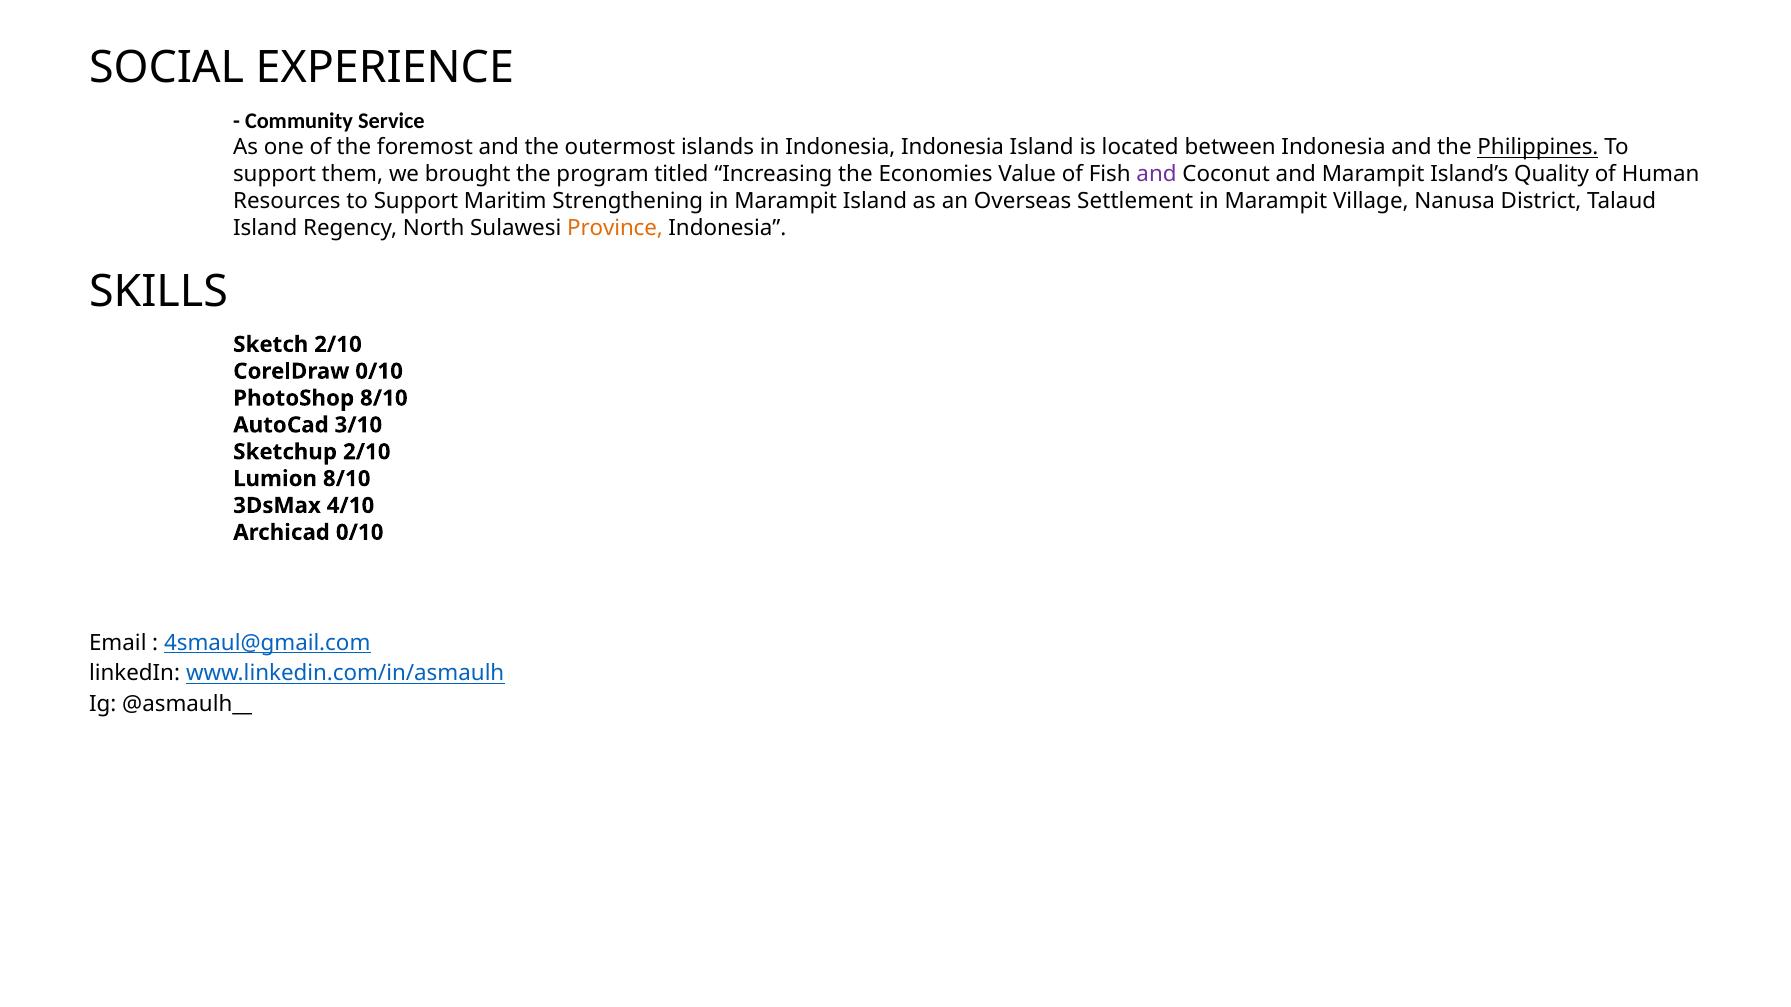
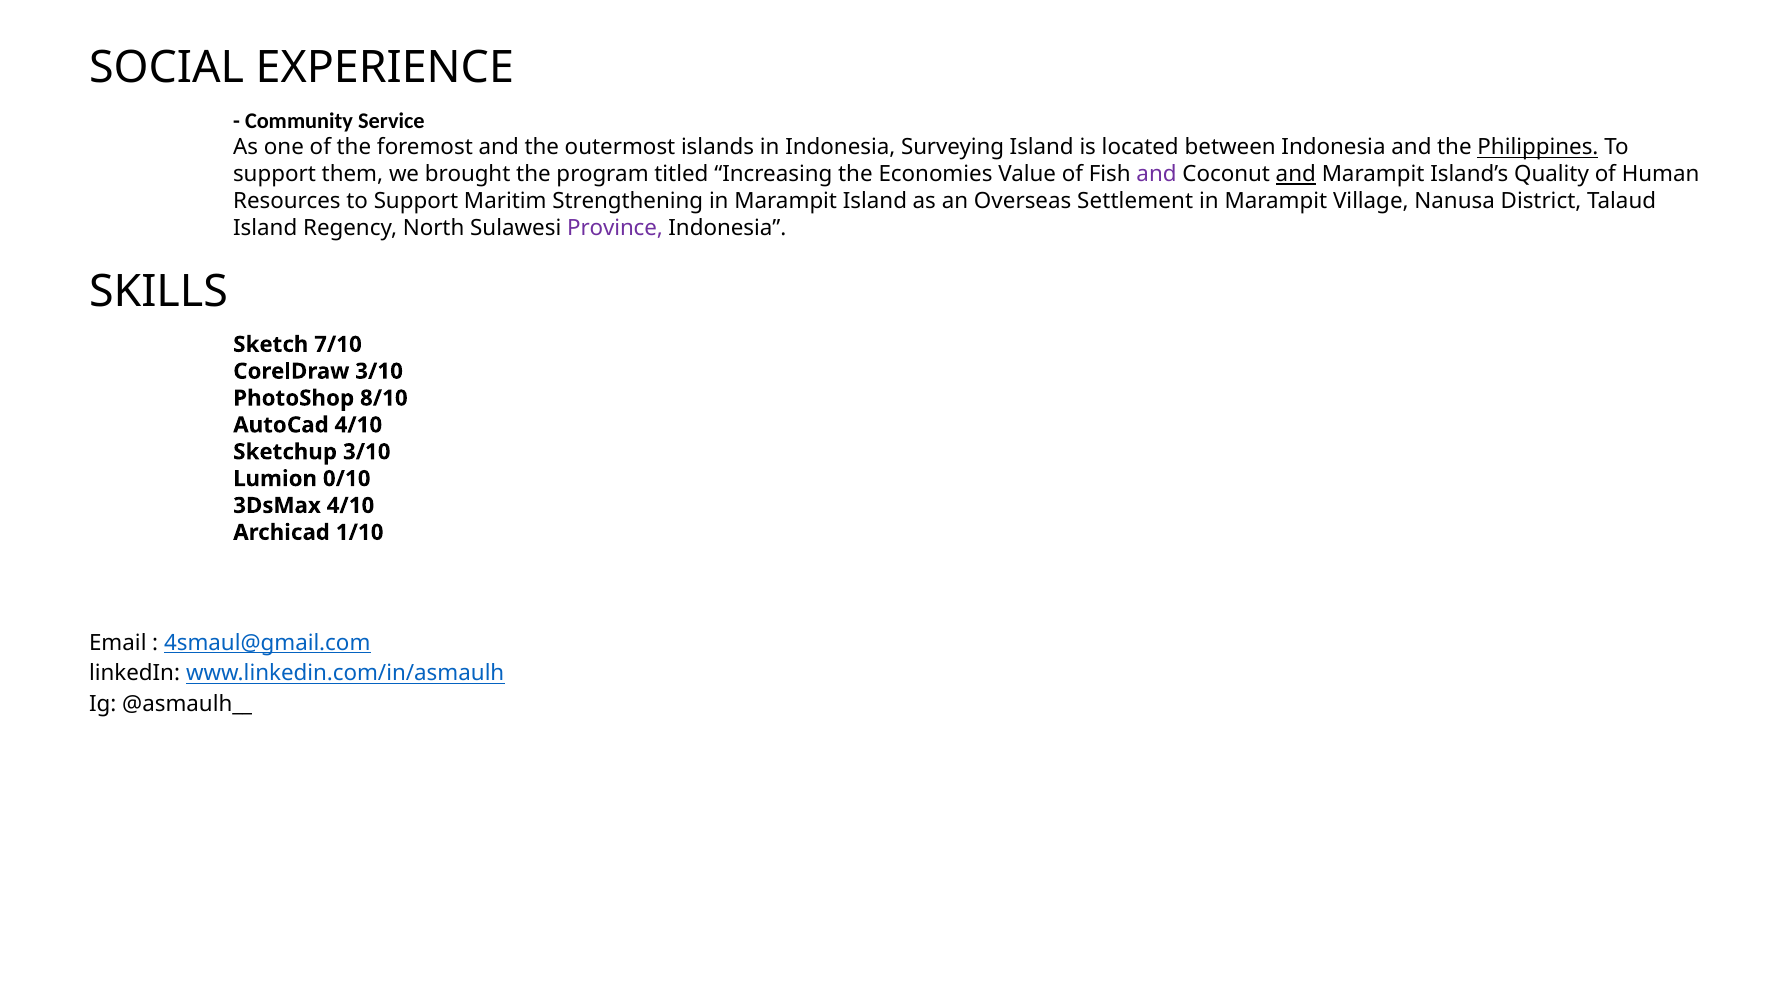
Indonesia Indonesia: Indonesia -> Surveying (953, 148)
and underline: none -> present (1296, 175)
Province colour: orange -> purple (615, 228)
Sketch 2/10: 2/10 -> 7/10 (338, 345)
CorelDraw 0/10: 0/10 -> 3/10 (379, 371)
AutoCad 3/10: 3/10 -> 4/10 (358, 425)
Sketchup 2/10: 2/10 -> 3/10 (367, 452)
Lumion 8/10: 8/10 -> 0/10 (347, 479)
Archicad 0/10: 0/10 -> 1/10 (360, 533)
